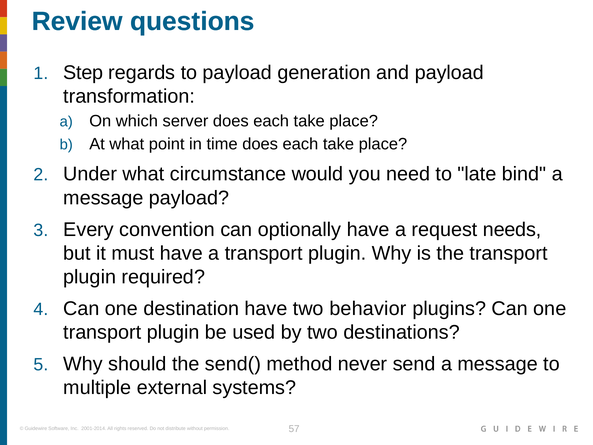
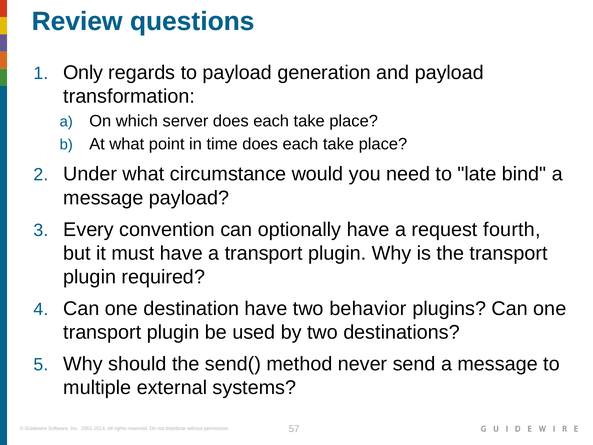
Step: Step -> Only (83, 73)
needs: needs -> fourth (512, 229)
